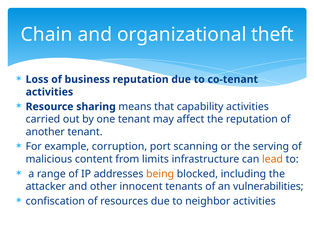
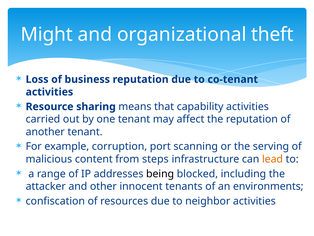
Chain: Chain -> Might (47, 34)
limits: limits -> steps (155, 159)
being colour: orange -> black (160, 173)
vulnerabilities: vulnerabilities -> environments (268, 186)
